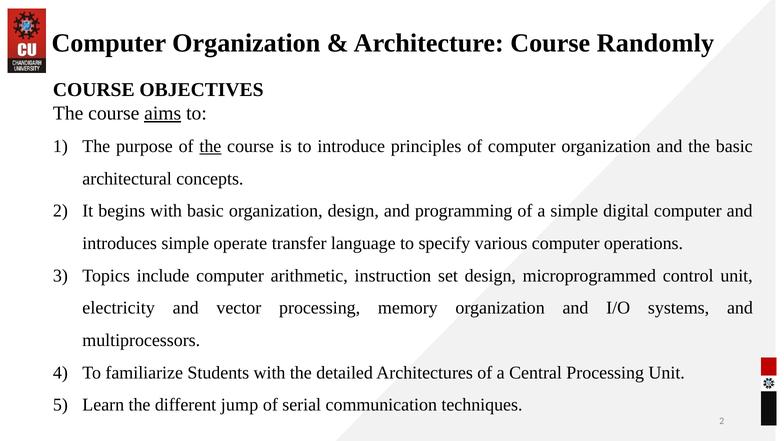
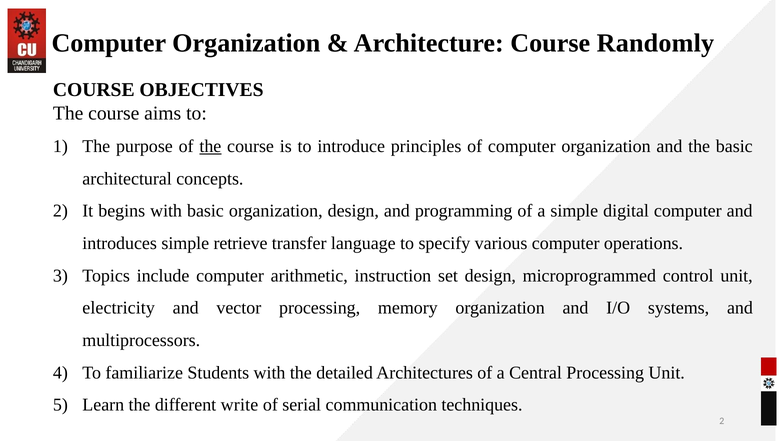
aims underline: present -> none (163, 113)
operate: operate -> retrieve (241, 243)
jump: jump -> write (240, 405)
